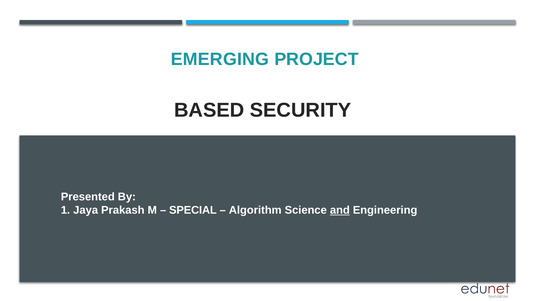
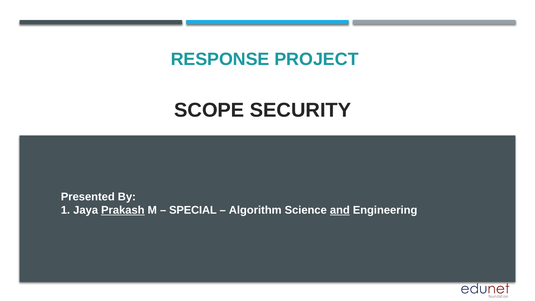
EMERGING: EMERGING -> RESPONSE (220, 59)
BASED: BASED -> SCOPE (209, 110)
Prakash underline: none -> present (123, 210)
